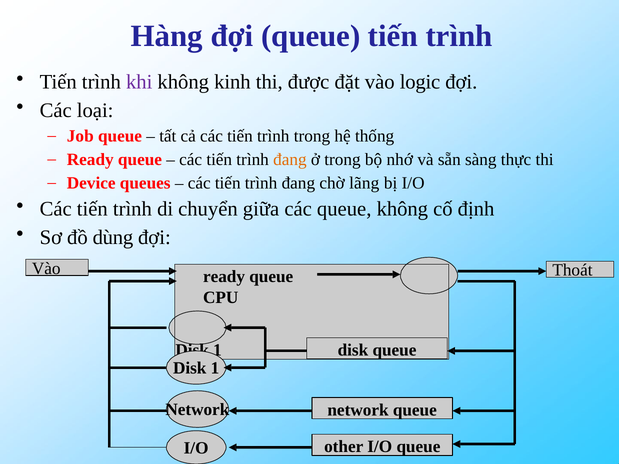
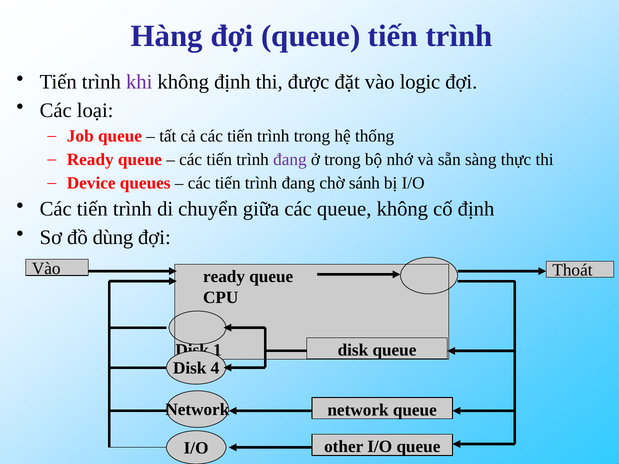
không kinh: kinh -> định (232, 82)
đang colour: orange -> purple (290, 160)
lãng: lãng -> sánh (364, 183)
1: 1 -> 4 (215, 368)
